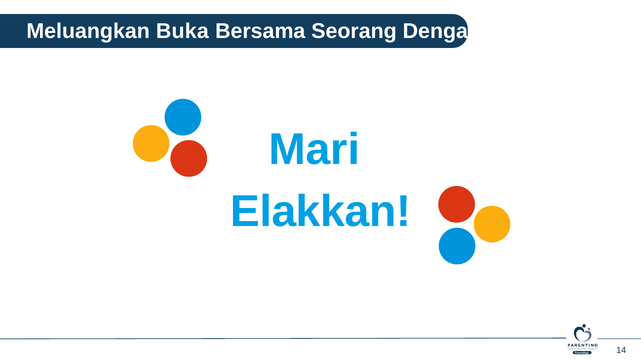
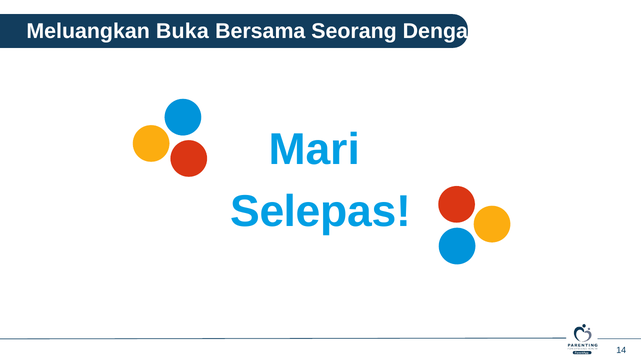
Elakkan: Elakkan -> Selepas (321, 211)
